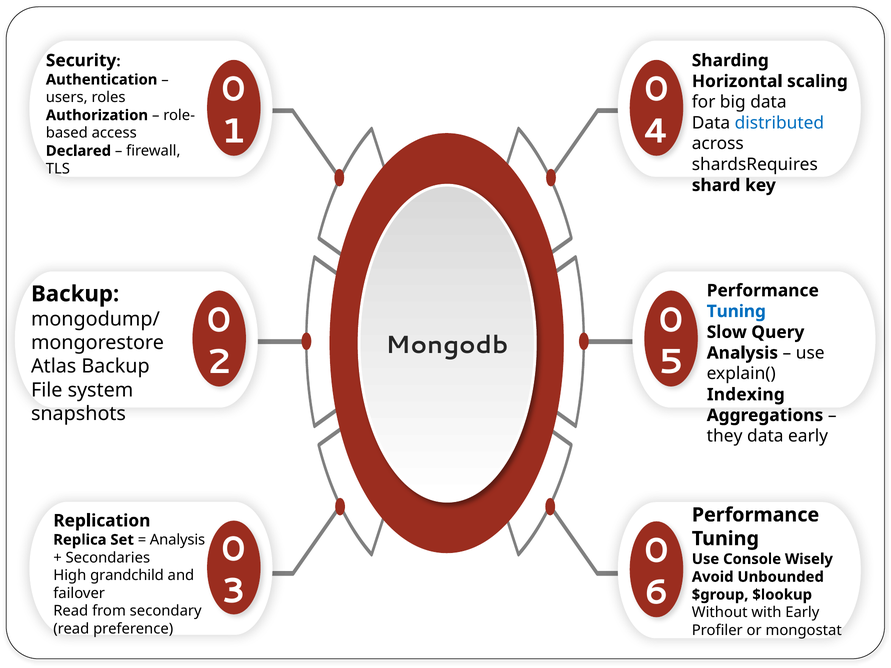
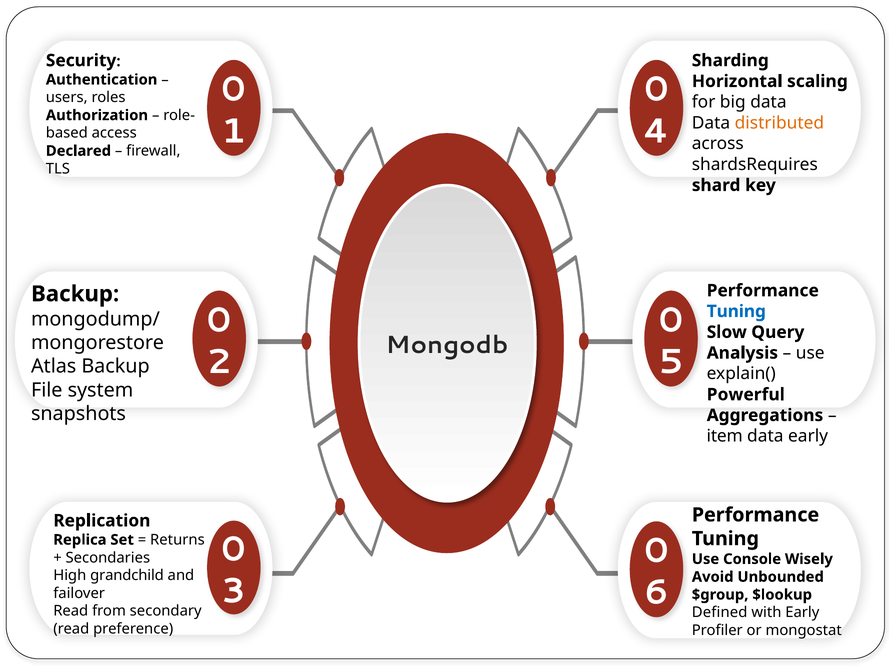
distributed colour: blue -> orange (779, 123)
Indexing: Indexing -> Powerful (746, 395)
they: they -> item (725, 436)
Analysis: Analysis -> Returns (177, 540)
Without: Without -> Defined (720, 613)
